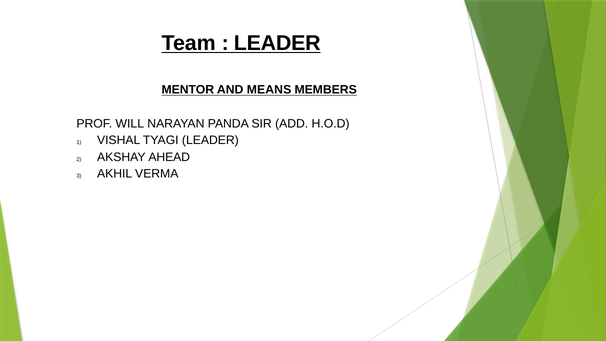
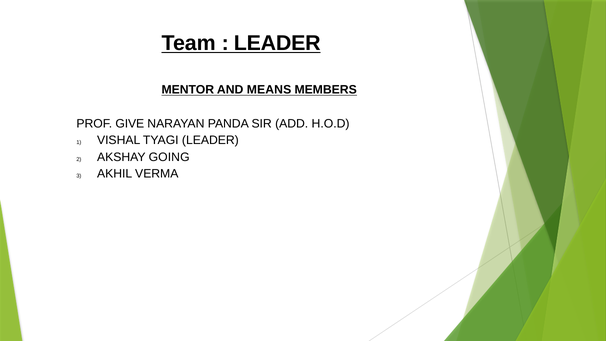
WILL: WILL -> GIVE (130, 123)
AHEAD: AHEAD -> GOING (169, 157)
